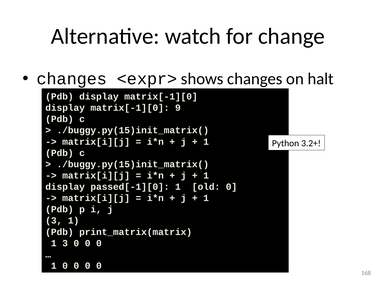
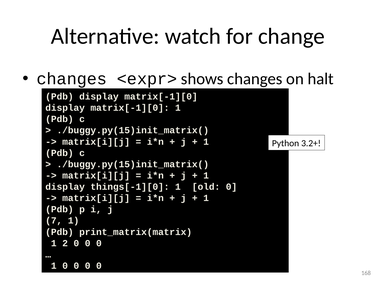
matrix[-1][0 9: 9 -> 1 (178, 108)
passed[-1][0: passed[-1][0 -> things[-1][0 (130, 187)
3: 3 -> 7 (54, 221)
1 3: 3 -> 2 (65, 243)
